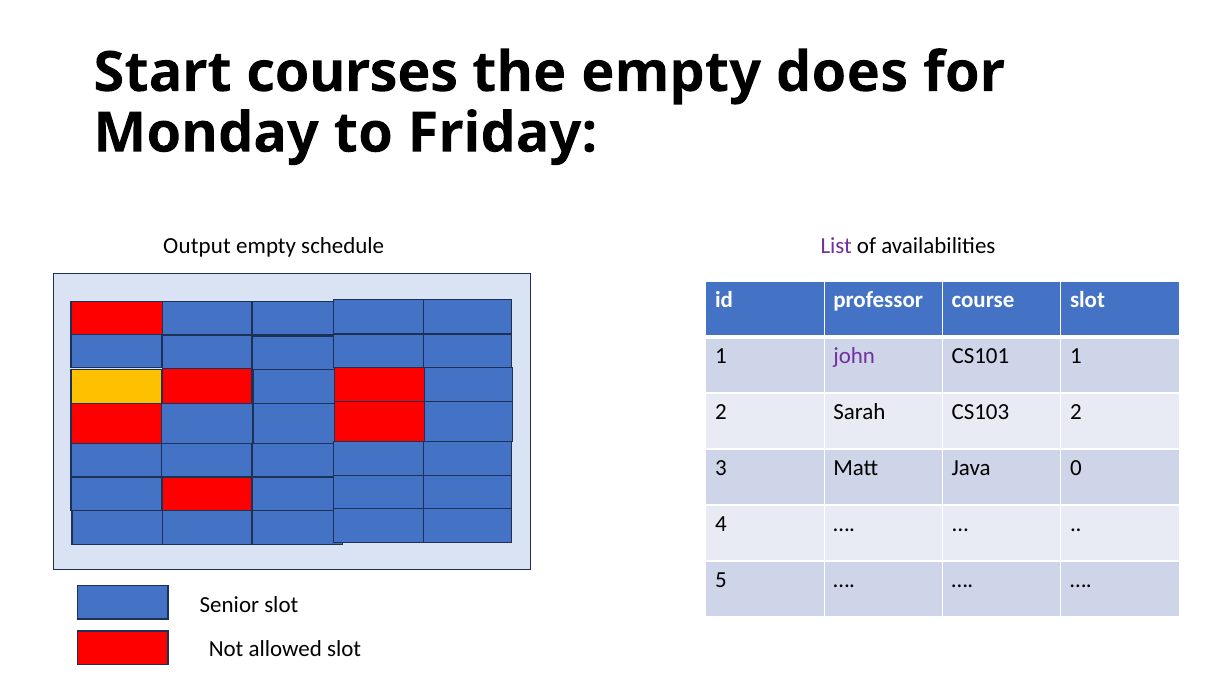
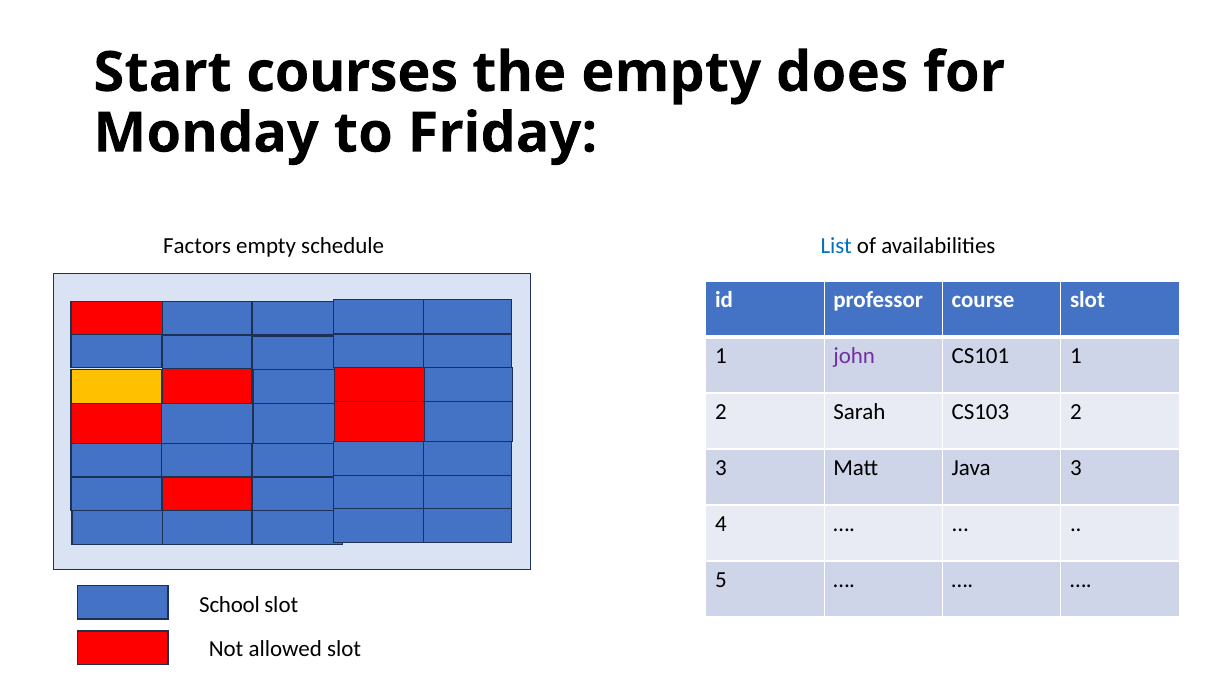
Output: Output -> Factors (197, 246)
List colour: purple -> blue (836, 246)
Java 0: 0 -> 3 (1076, 468)
Senior: Senior -> School (230, 605)
